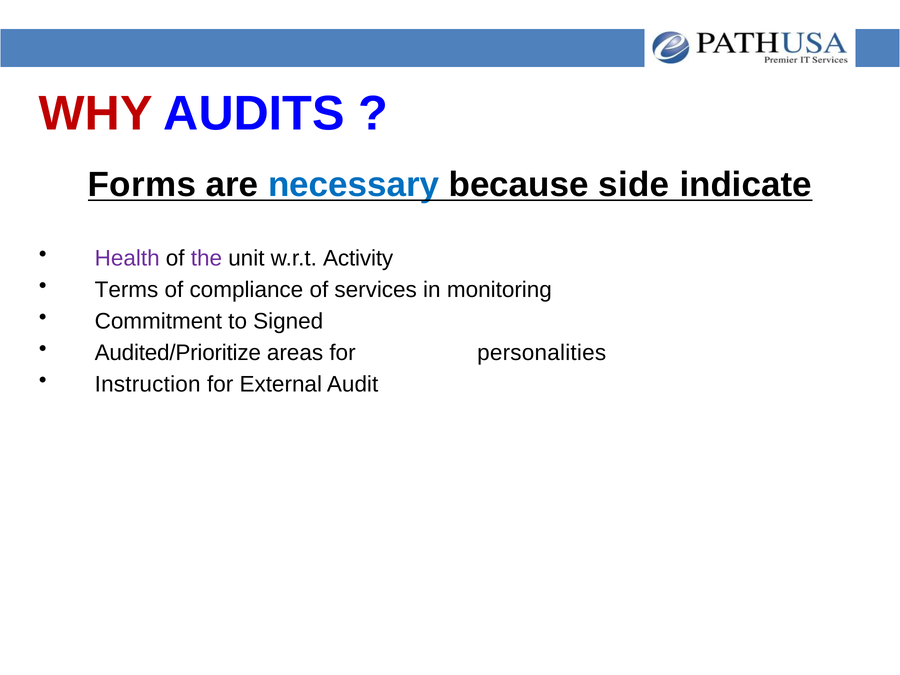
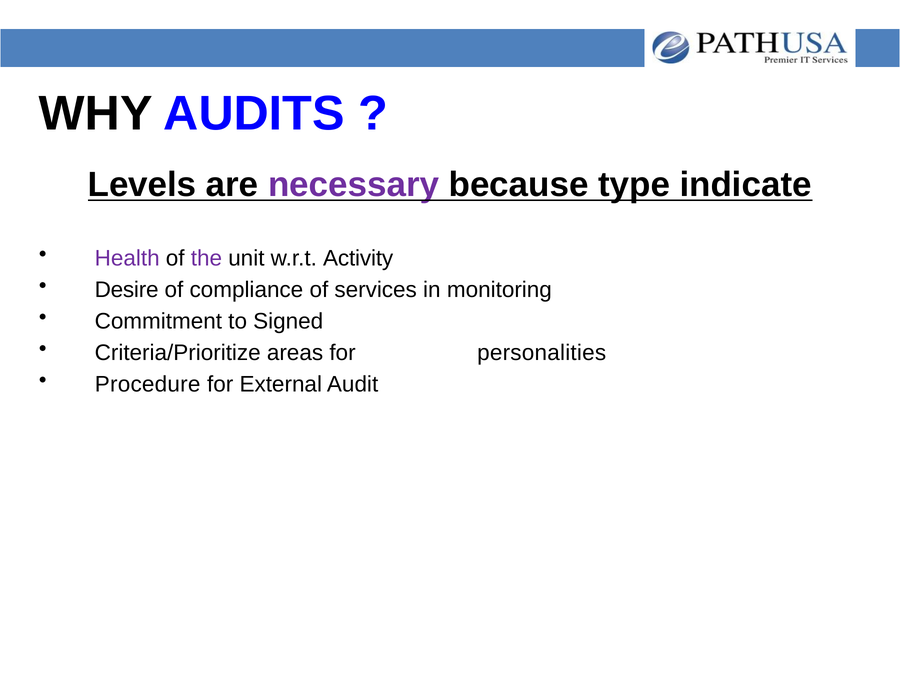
WHY colour: red -> black (96, 114)
Forms: Forms -> Levels (142, 185)
necessary colour: blue -> purple (354, 185)
side: side -> type (634, 185)
Terms: Terms -> Desire (127, 290)
Audited/Prioritize: Audited/Prioritize -> Criteria/Prioritize (178, 353)
Instruction: Instruction -> Procedure (148, 384)
